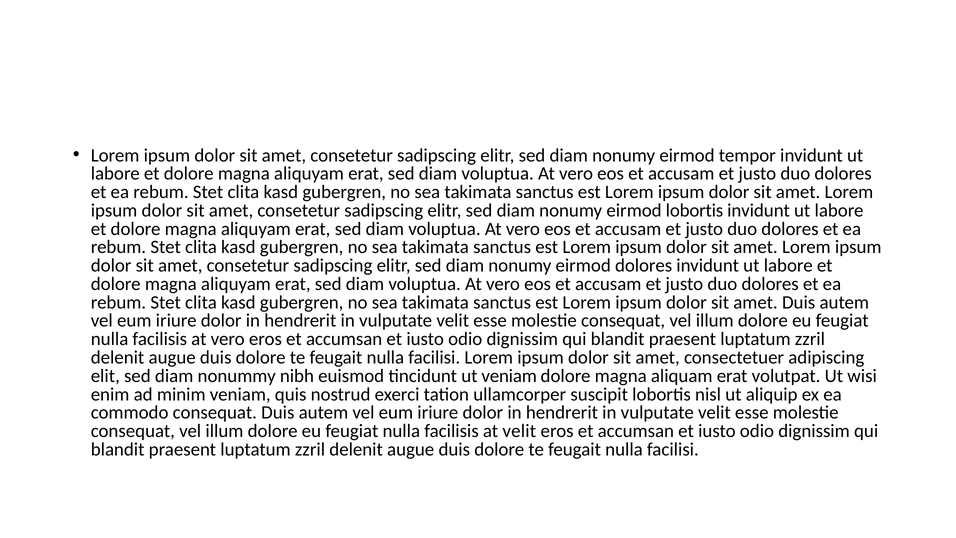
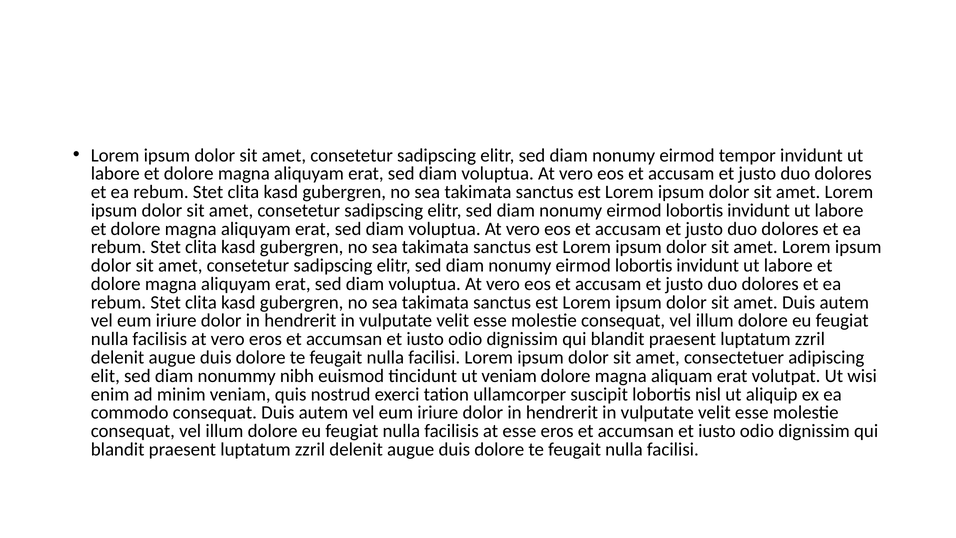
dolores: dolores -> lobortis (644, 265)
at velit: velit -> esse (519, 431)
